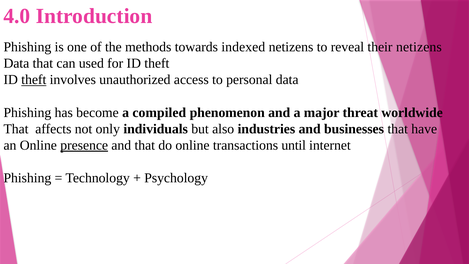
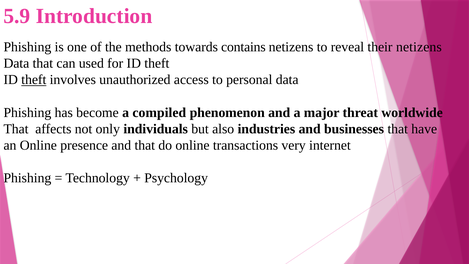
4.0: 4.0 -> 5.9 (17, 16)
indexed: indexed -> contains (243, 47)
presence underline: present -> none (84, 145)
until: until -> very (294, 145)
